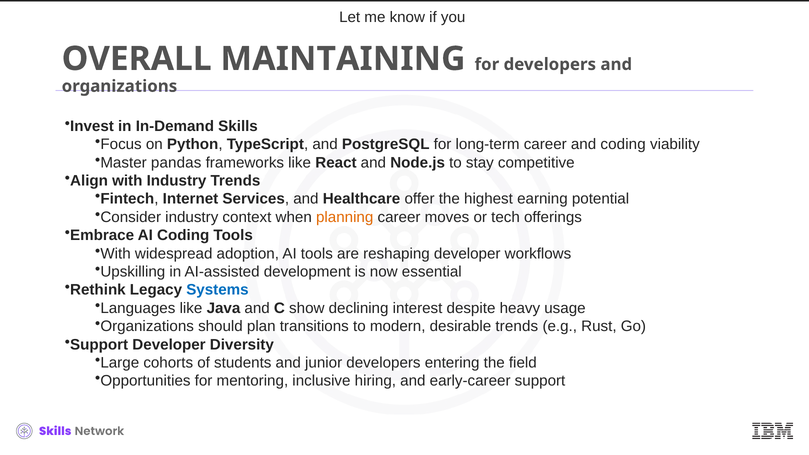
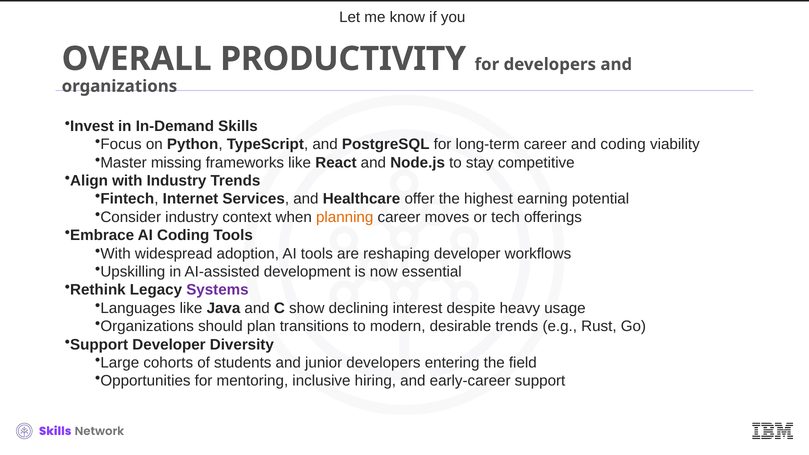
MAINTAINING: MAINTAINING -> PRODUCTIVITY (343, 59)
pandas: pandas -> missing (176, 163)
Systems colour: blue -> purple (217, 290)
